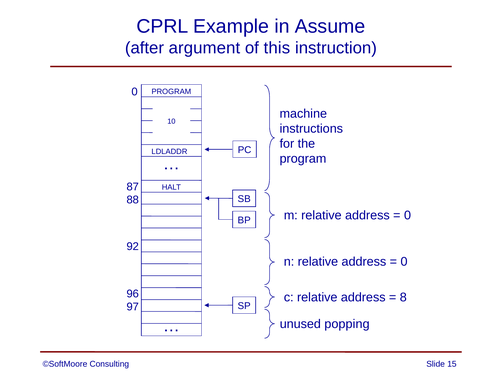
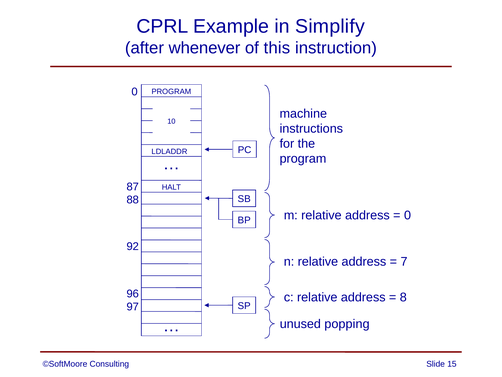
Assume: Assume -> Simplify (330, 26)
argument: argument -> whenever (205, 48)
0: 0 -> 7 (404, 261)
